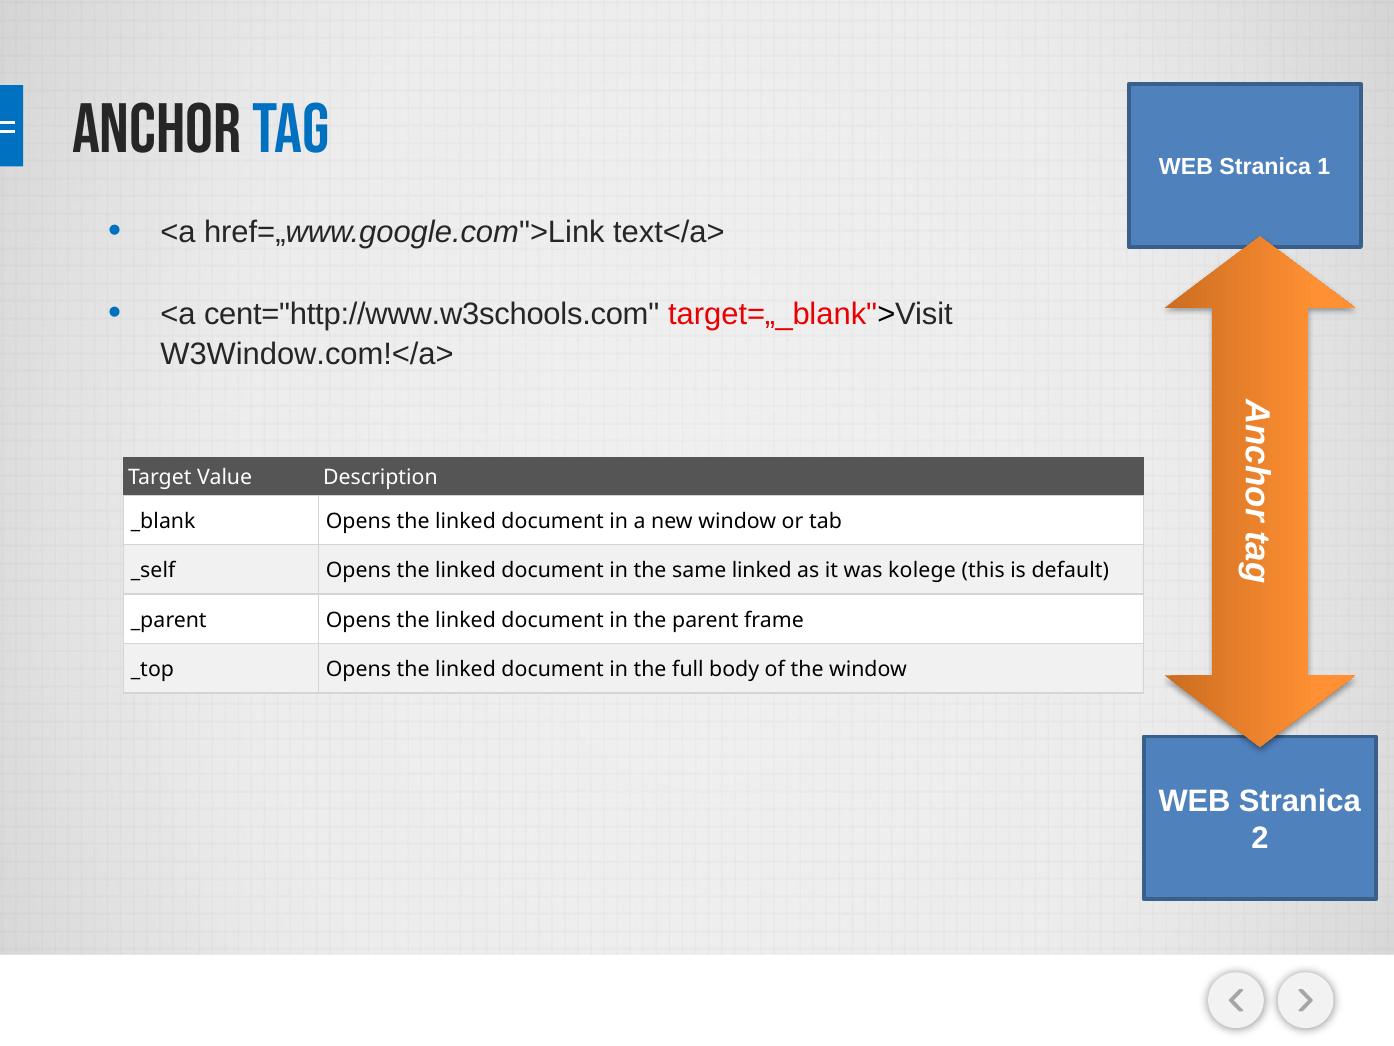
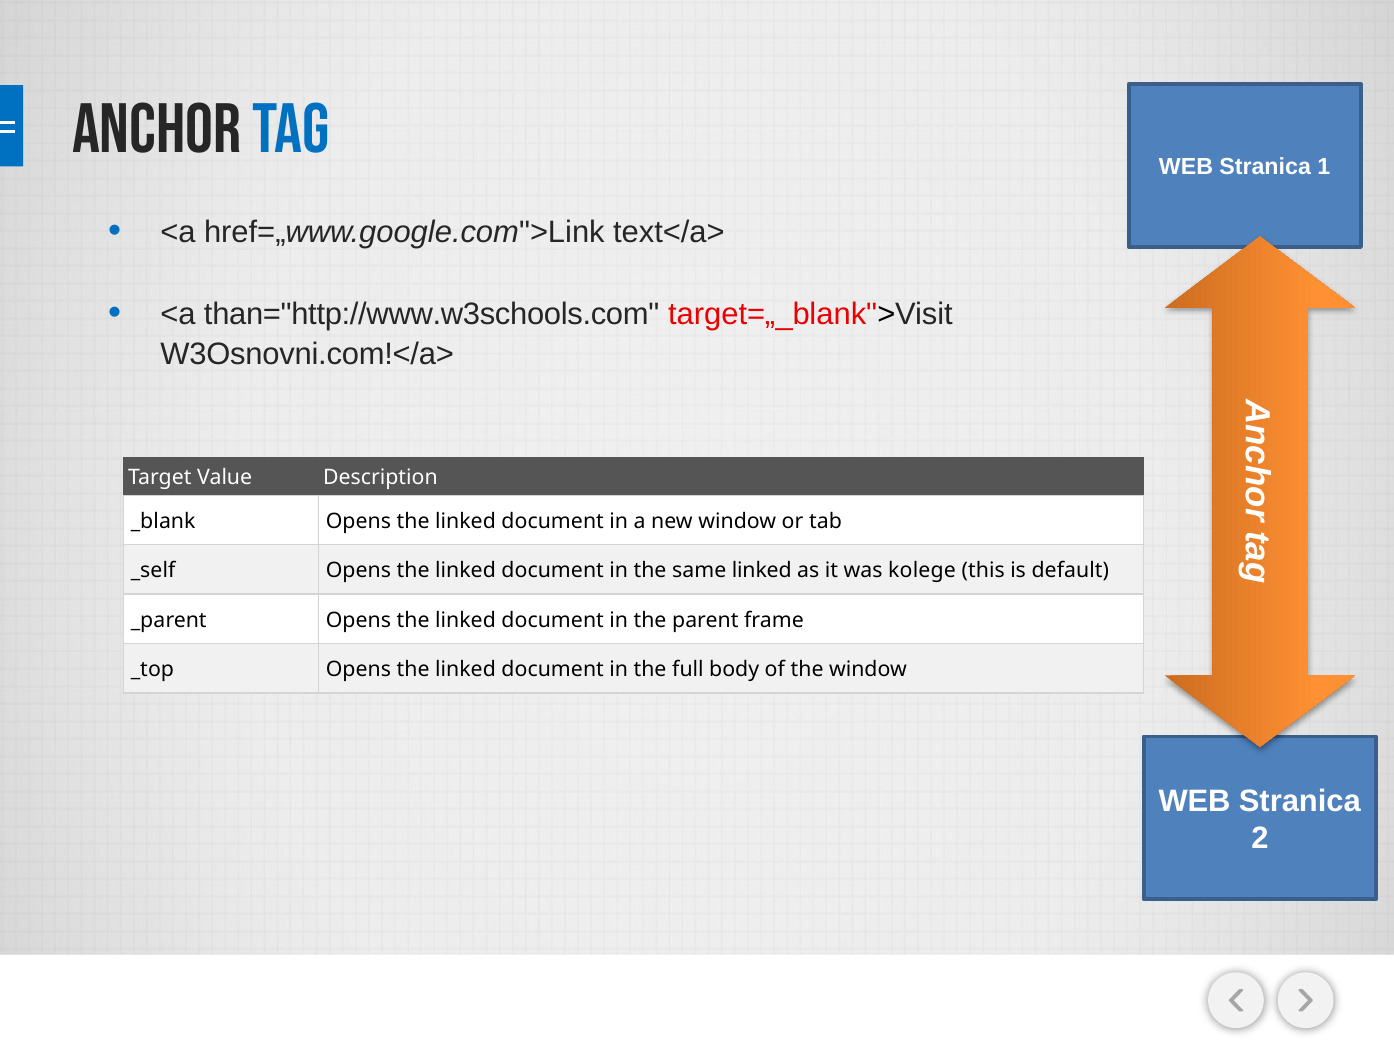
cent="http://www.w3schools.com: cent="http://www.w3schools.com -> than="http://www.w3schools.com (432, 314)
W3Window.com!</a>: W3Window.com!</a> -> W3Osnovni.com!</a> (307, 354)
